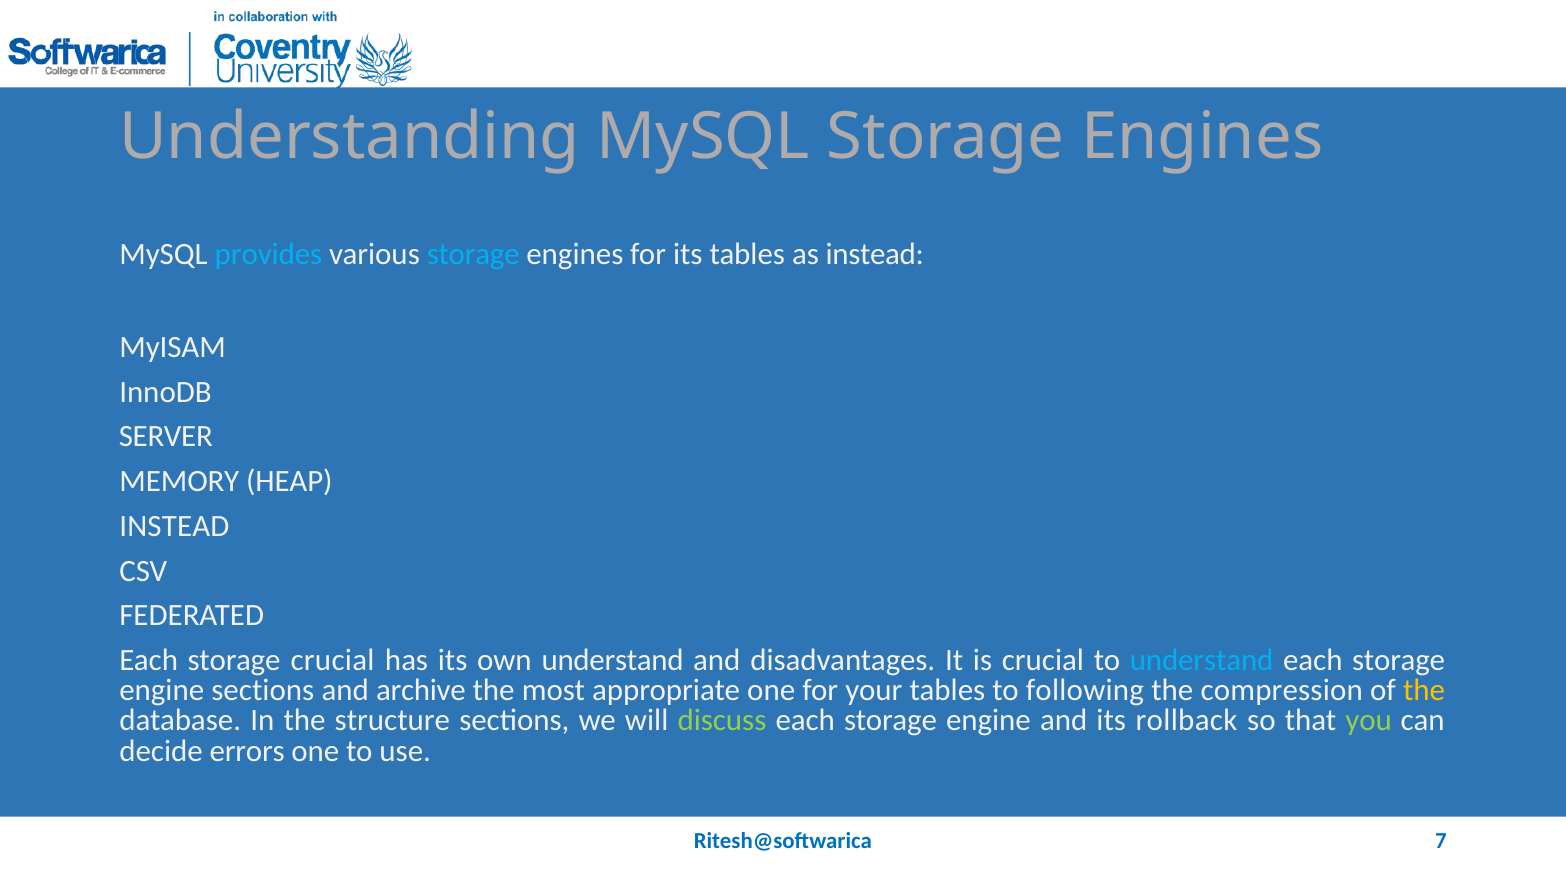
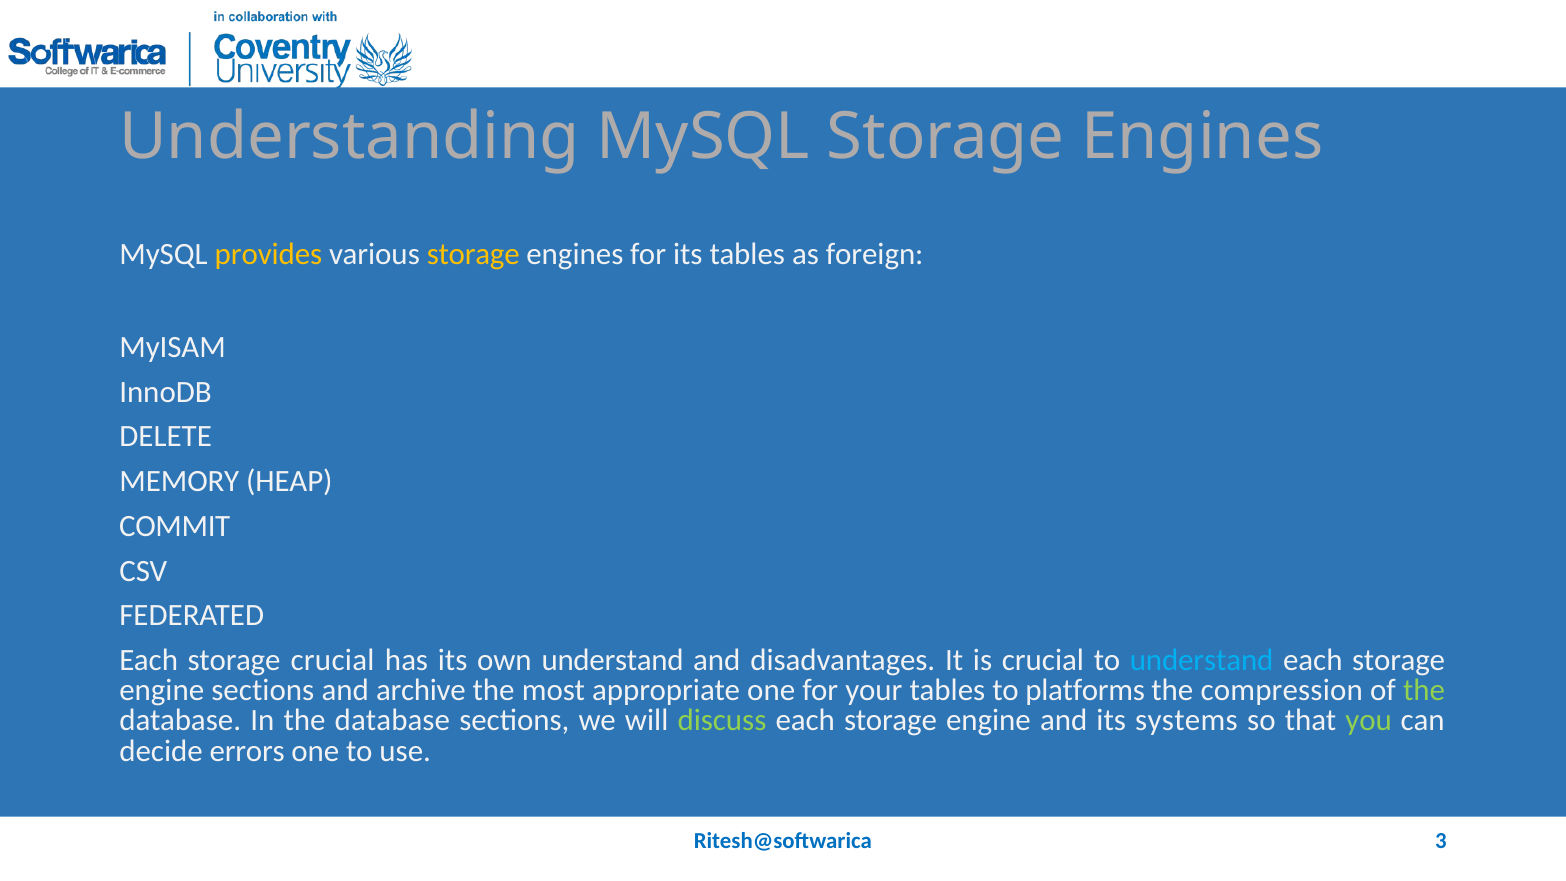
provides colour: light blue -> yellow (268, 254)
storage colour: light blue -> yellow (473, 254)
as instead: instead -> foreign (875, 254)
SERVER: SERVER -> DELETE (166, 437)
INSTEAD: INSTEAD -> COMMIT (175, 526)
following: following -> platforms (1085, 690)
the colour: yellow -> light green (1424, 690)
In the structure: structure -> database (392, 721)
rollback: rollback -> systems (1187, 721)
7: 7 -> 3 (1441, 841)
